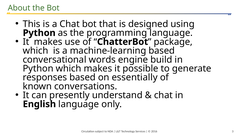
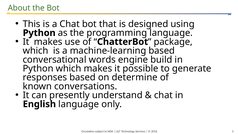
essentially: essentially -> determine (135, 77)
